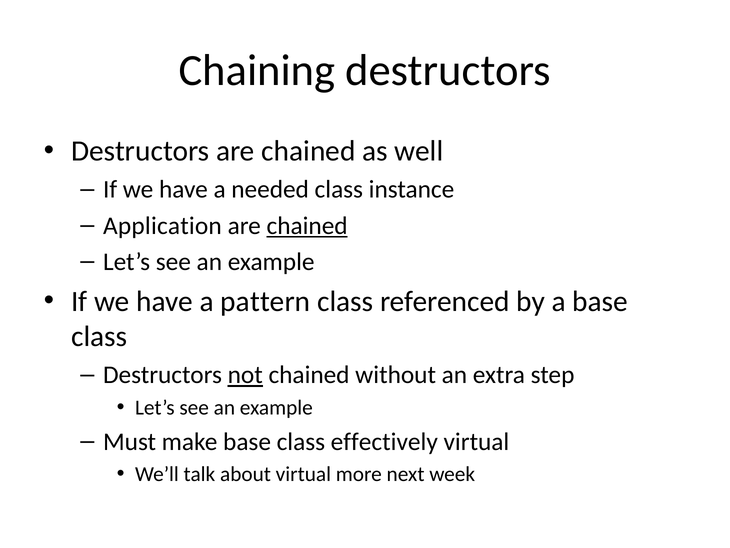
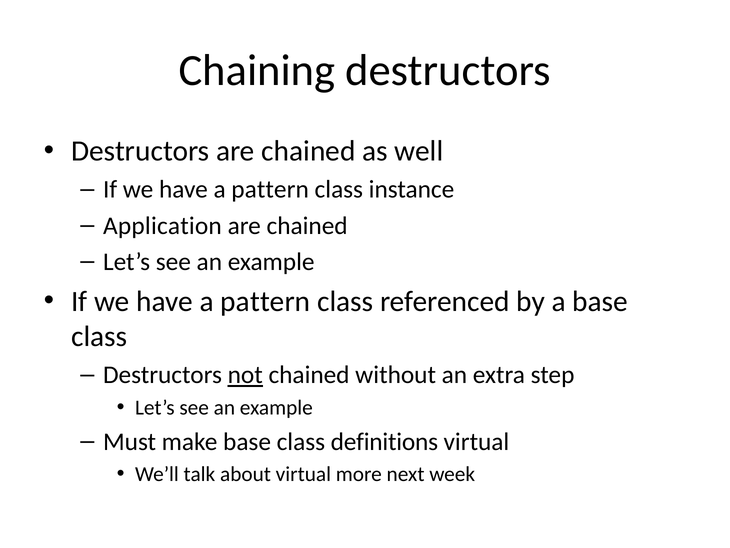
needed: needed -> pattern (270, 189)
chained underline: present -> none (307, 225)
effectively: effectively -> definitions (384, 441)
